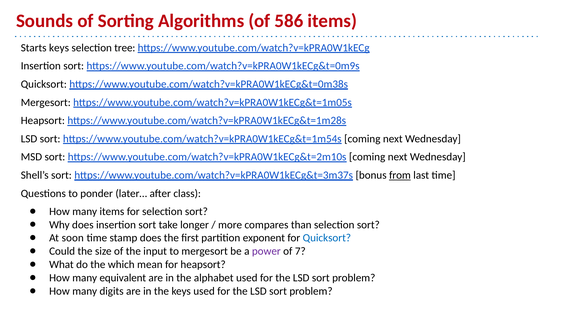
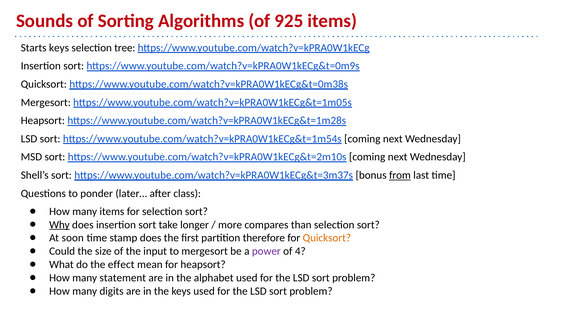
586: 586 -> 925 (289, 21)
Why underline: none -> present (59, 224)
exponent: exponent -> therefore (264, 238)
Quicksort colour: blue -> orange (327, 238)
7: 7 -> 4 (300, 251)
which: which -> effect (121, 264)
equivalent: equivalent -> statement (123, 277)
